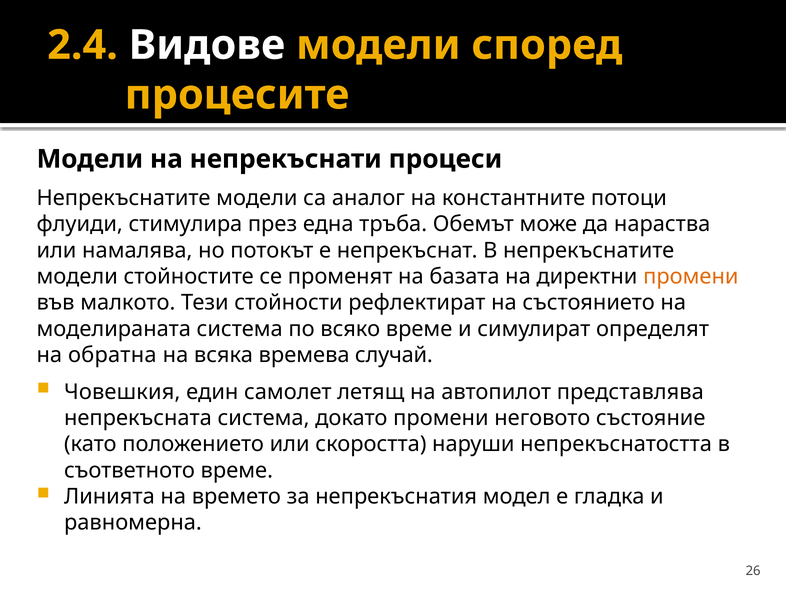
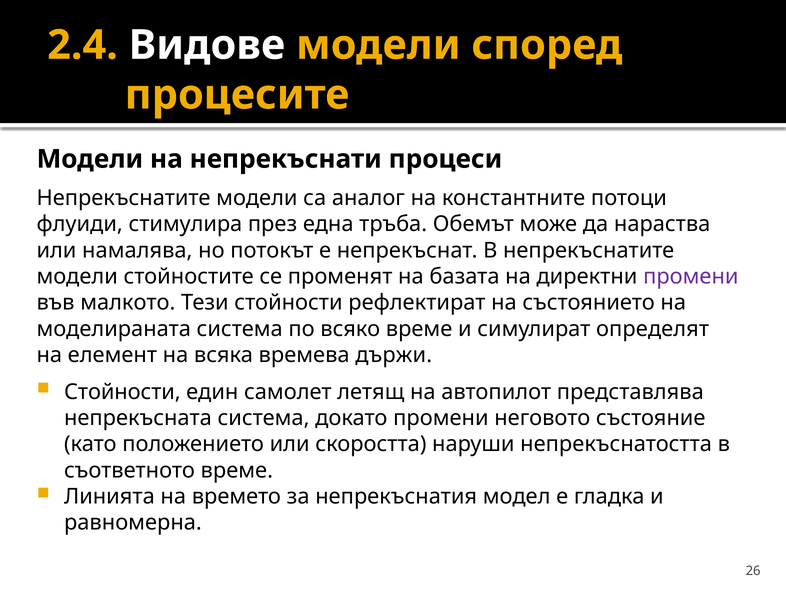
промени colour: orange -> purple (691, 277)
обратна: обратна -> елемент (112, 355)
случай: случай -> държи (394, 355)
Човешкия: Човешкия -> Стойности (122, 392)
